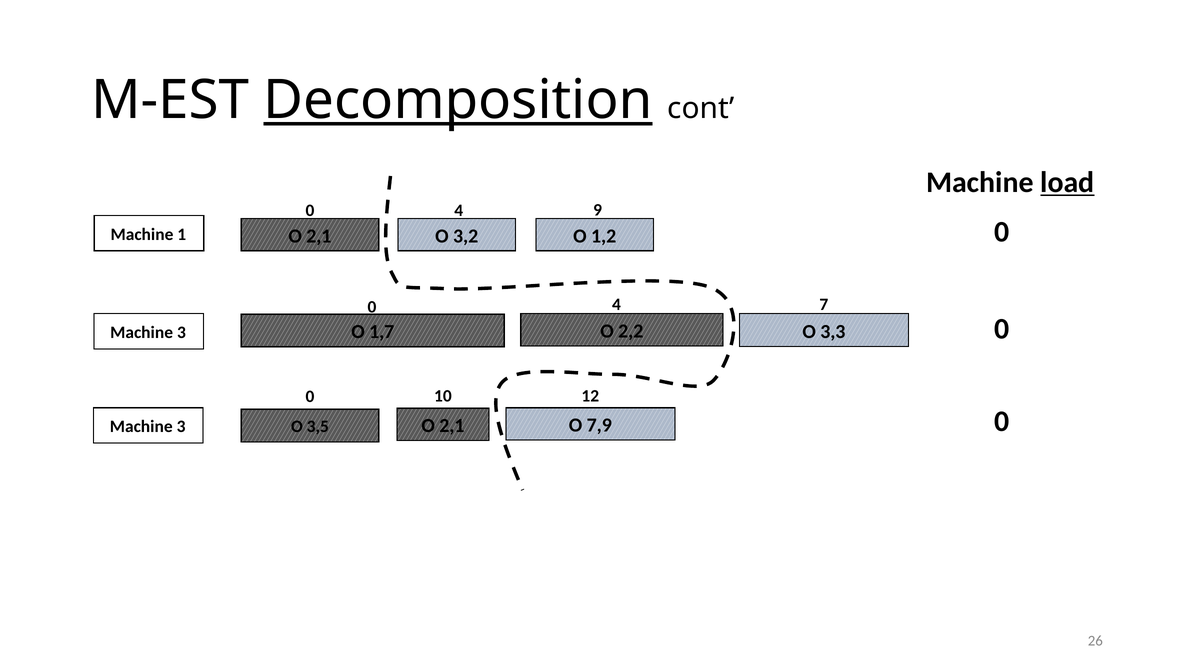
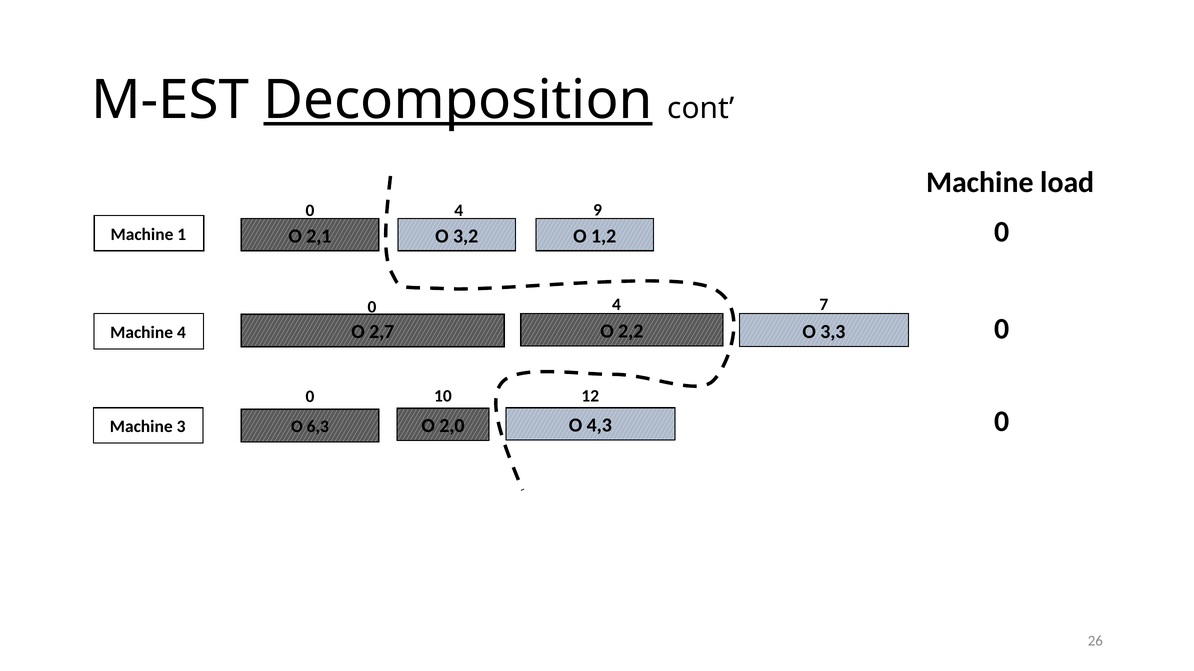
load underline: present -> none (1067, 183)
1,7: 1,7 -> 2,7 (382, 332)
3: 3 -> 4 (181, 333)
7,9: 7,9 -> 4,3 (599, 426)
2,1: 2,1 -> 2,0 (452, 426)
3,5: 3,5 -> 6,3 (318, 427)
